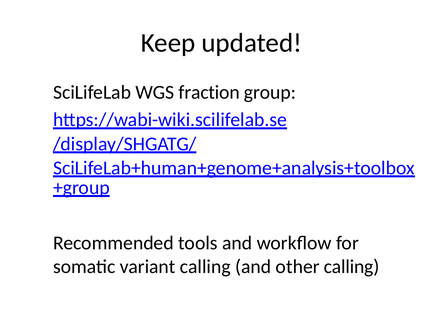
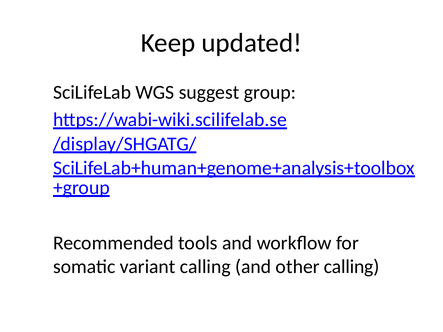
fraction: fraction -> suggest (209, 92)
